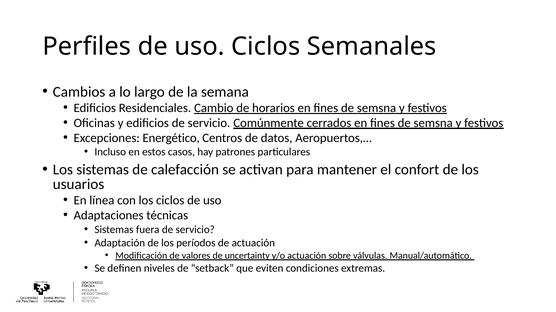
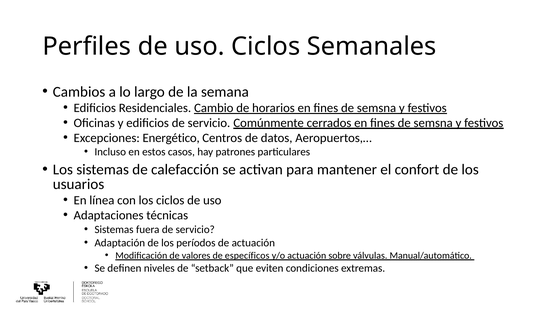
uncertainty: uncertainty -> específicos (247, 256)
